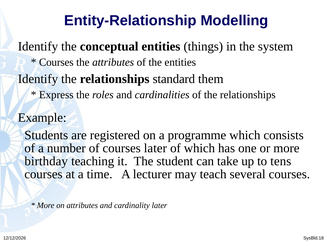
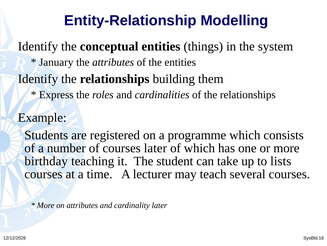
Courses: Courses -> January (56, 62)
standard: standard -> building (174, 79)
tens: tens -> lists (281, 161)
